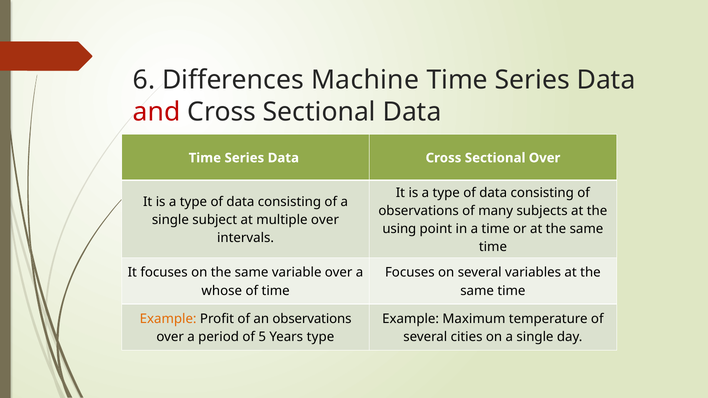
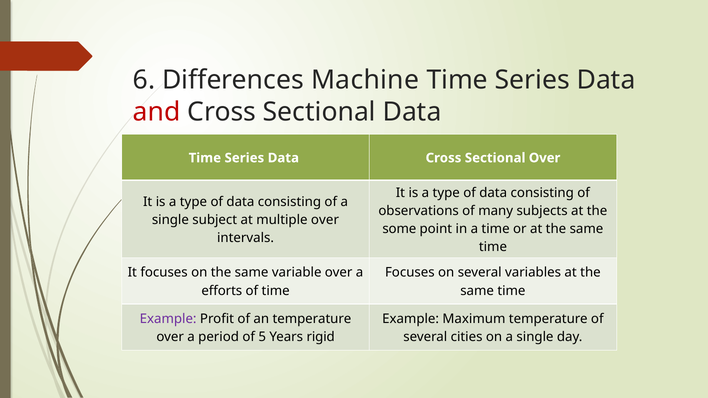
using: using -> some (399, 229)
whose: whose -> efforts (222, 291)
Example colour: orange -> purple (168, 319)
an observations: observations -> temperature (312, 319)
Years type: type -> rigid (321, 337)
